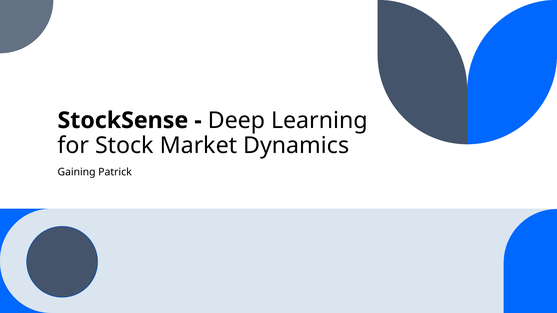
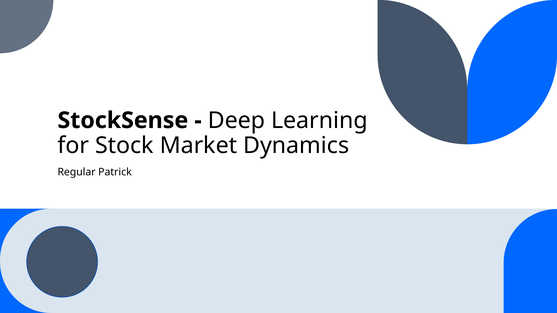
Gaining: Gaining -> Regular (77, 172)
